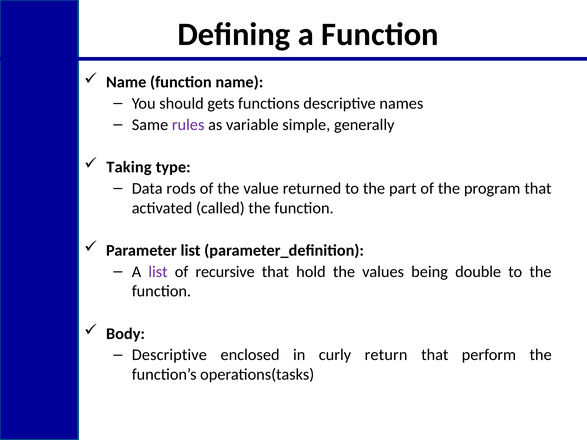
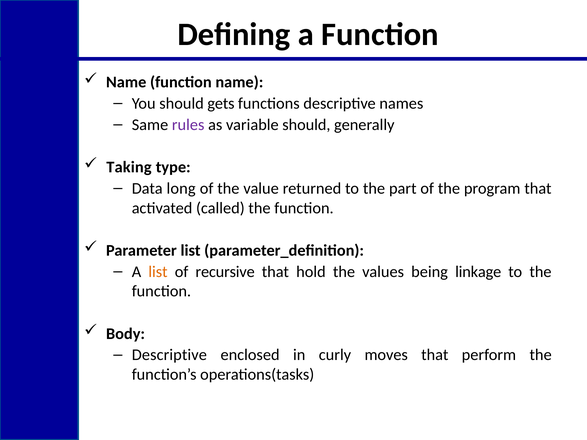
variable simple: simple -> should (306, 125)
rods: rods -> long (181, 189)
list colour: purple -> orange (158, 272)
double: double -> linkage (478, 272)
return: return -> moves (386, 355)
